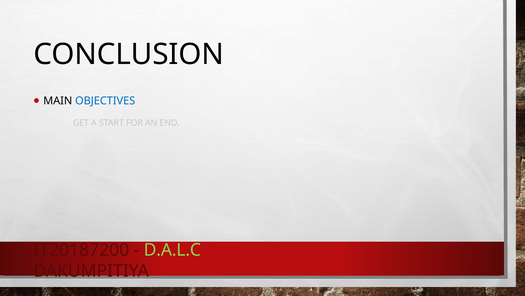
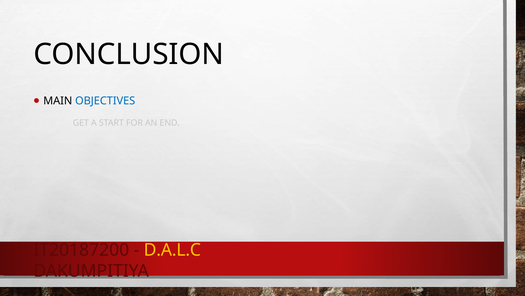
D.A.L.C colour: light green -> yellow (172, 249)
